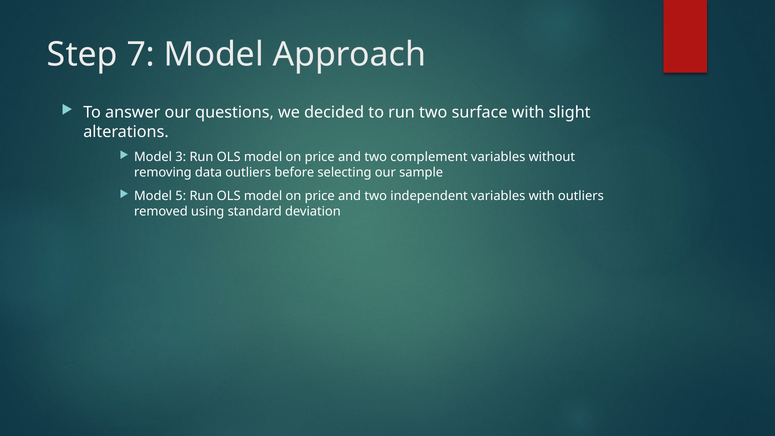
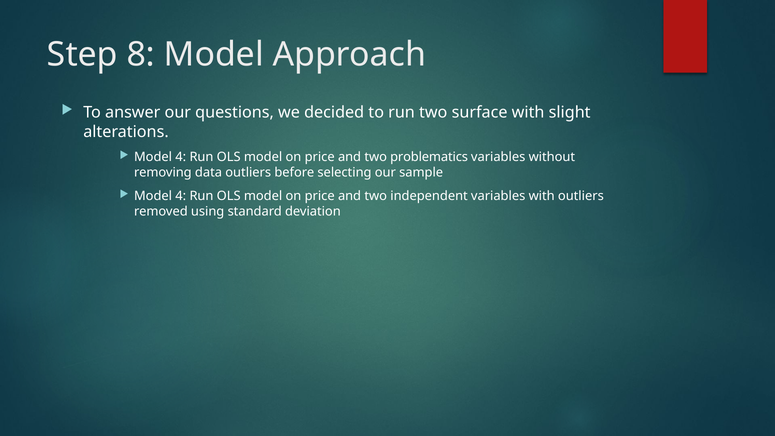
7: 7 -> 8 (141, 54)
3: 3 -> 4 (181, 157)
complement: complement -> problematics (429, 157)
5: 5 -> 4 (181, 196)
